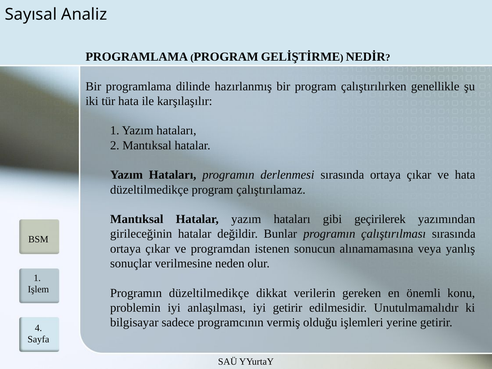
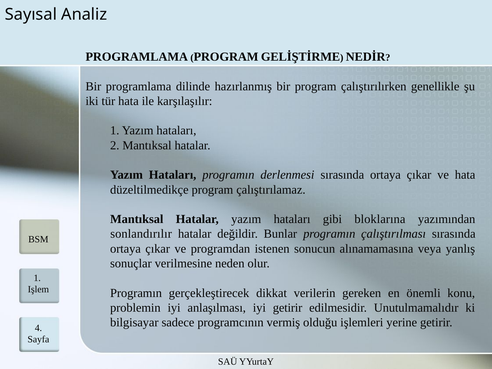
geçirilerek: geçirilerek -> bloklarına (380, 219)
girileceğinin: girileceğinin -> sonlandırılır (141, 234)
Programın düzeltilmedikçe: düzeltilmedikçe -> gerçekleştirecek (209, 293)
